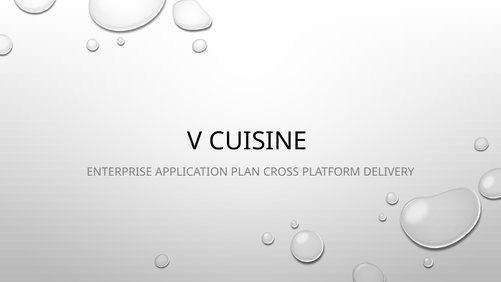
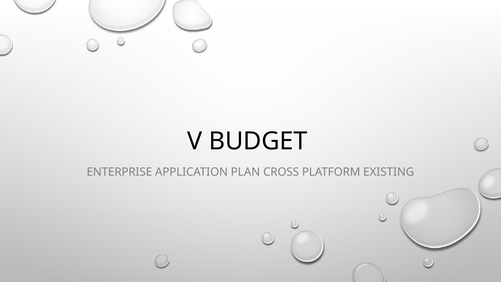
CUISINE: CUISINE -> BUDGET (258, 141)
DELIVERY: DELIVERY -> EXISTING (389, 172)
